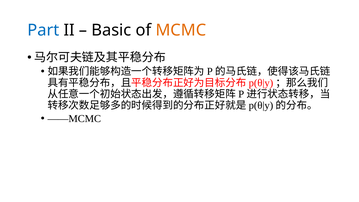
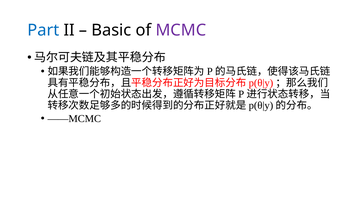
MCMC colour: orange -> purple (181, 30)
